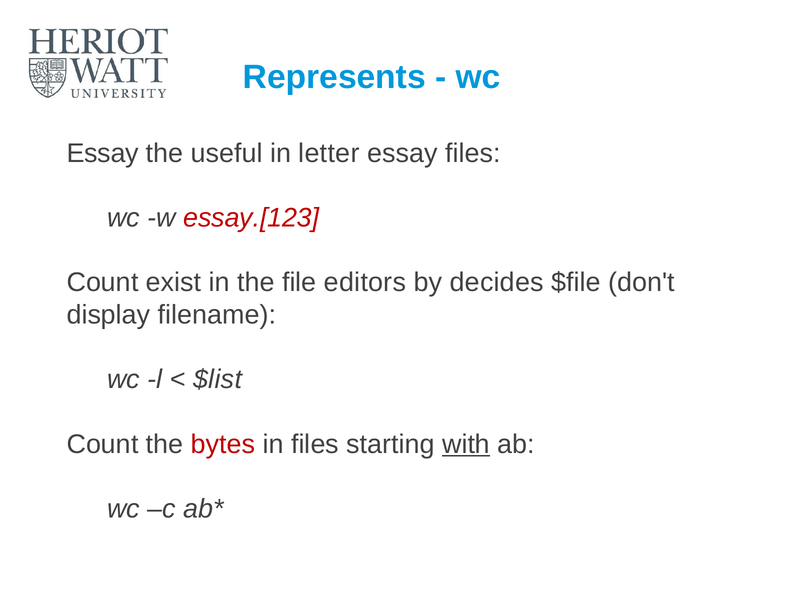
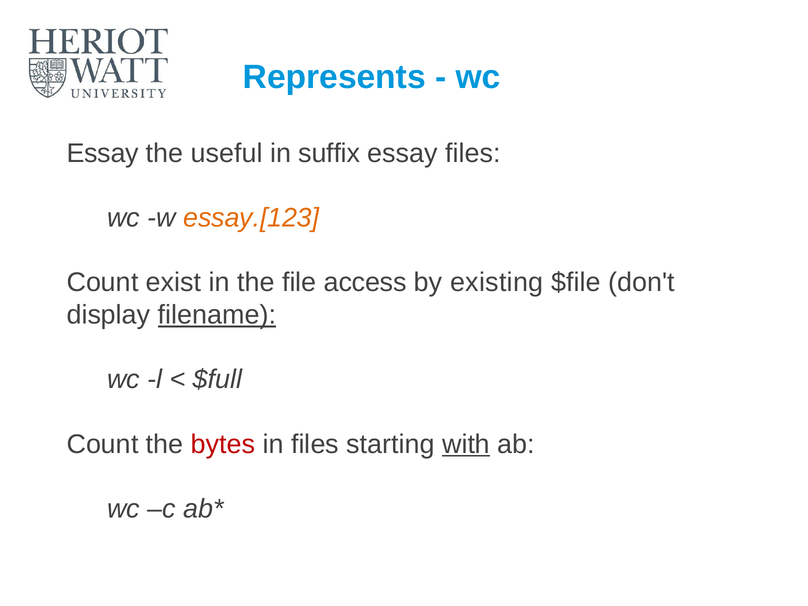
letter: letter -> suffix (329, 153)
essay.[123 colour: red -> orange (251, 218)
editors: editors -> access (365, 283)
decides: decides -> existing (497, 283)
filename underline: none -> present (217, 315)
$list: $list -> $full (218, 380)
